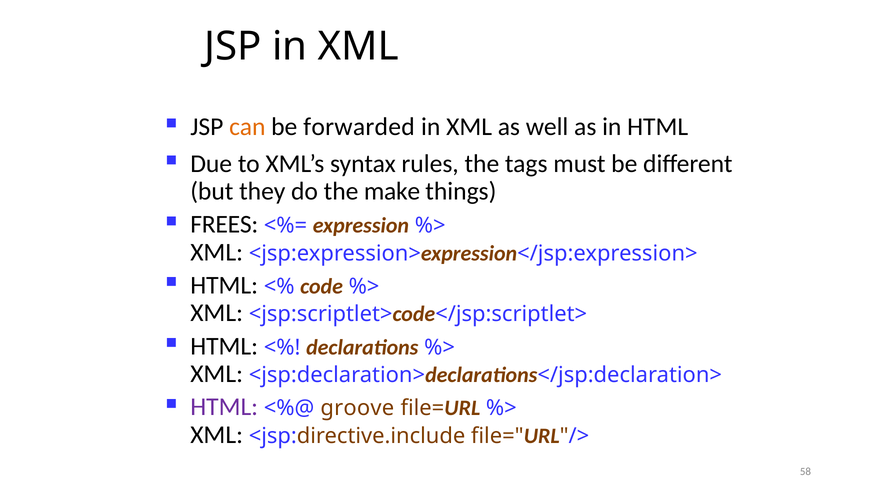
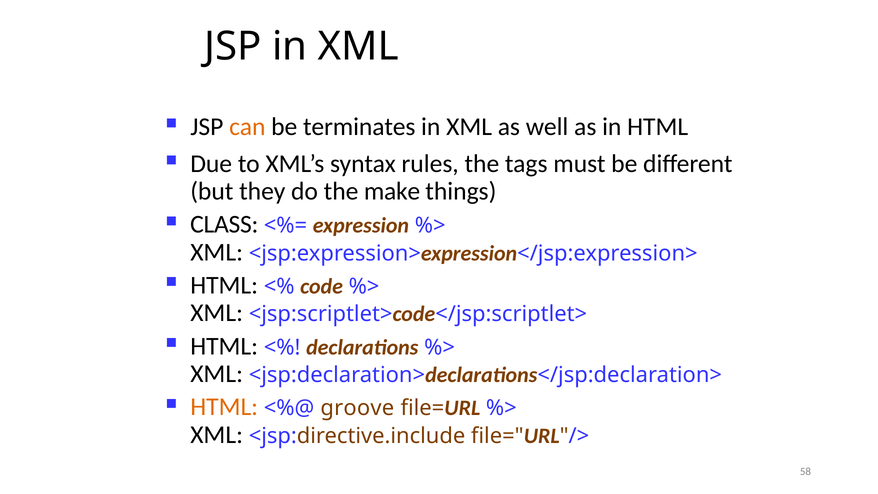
forwarded: forwarded -> terminates (359, 127)
FREES: FREES -> CLASS (224, 224)
HTML colour: purple -> orange (224, 407)
